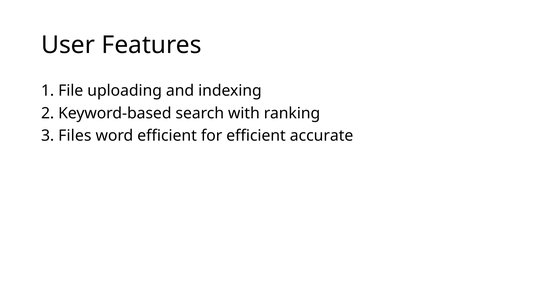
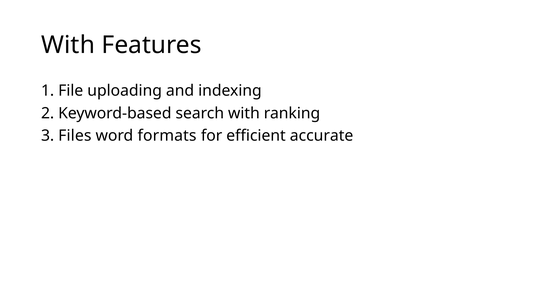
User: User -> With (68, 45)
word efficient: efficient -> formats (167, 136)
